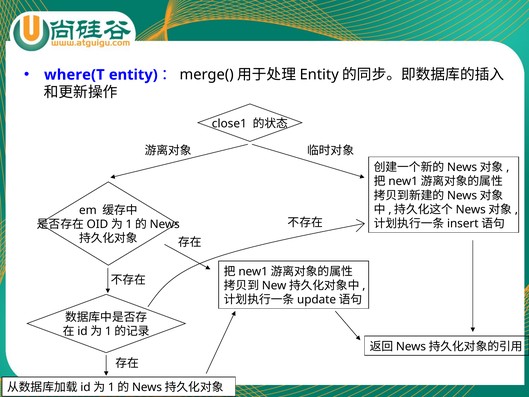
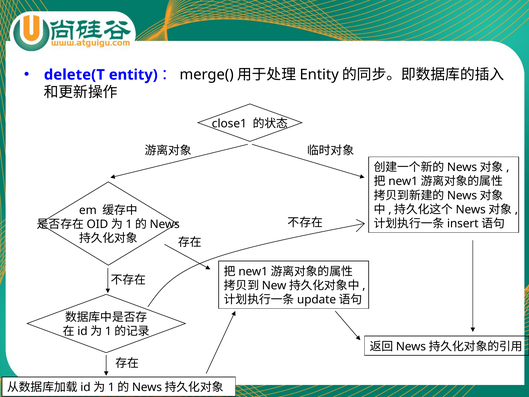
where(T: where(T -> delete(T (74, 75)
